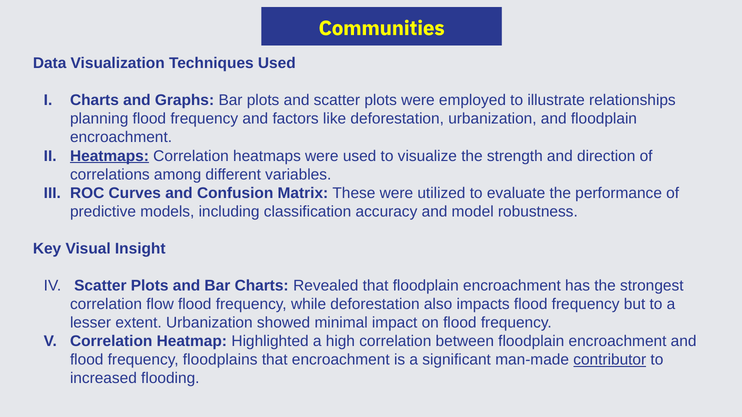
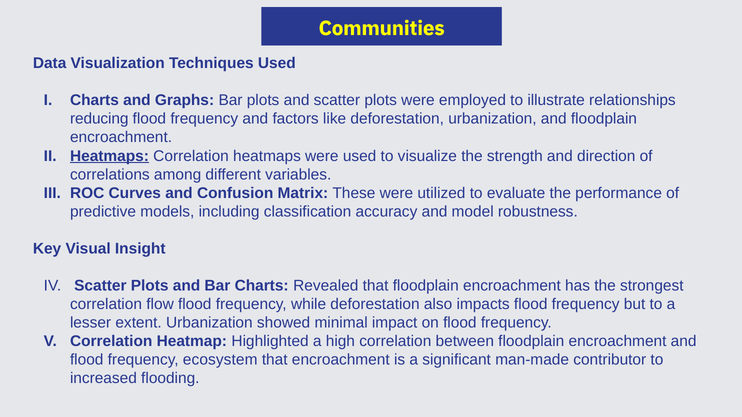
planning: planning -> reducing (99, 119)
floodplains: floodplains -> ecosystem (220, 360)
contributor underline: present -> none (610, 360)
